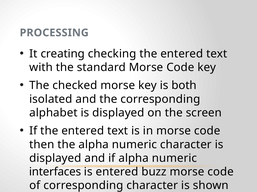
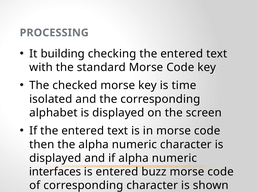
creating: creating -> building (63, 54)
both: both -> time (184, 86)
